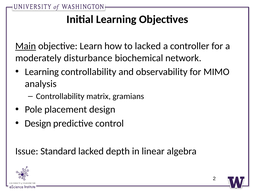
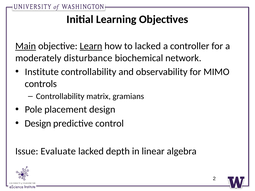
Learn underline: none -> present (91, 46)
Learning: Learning -> Institute (42, 72)
analysis: analysis -> controls (41, 84)
Standard: Standard -> Evaluate (58, 151)
